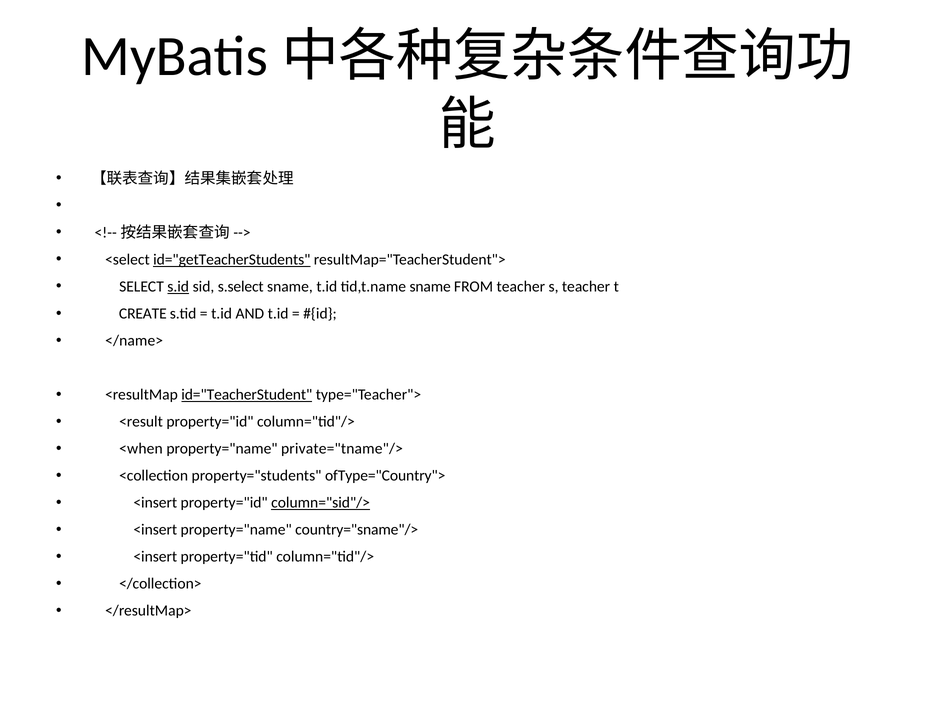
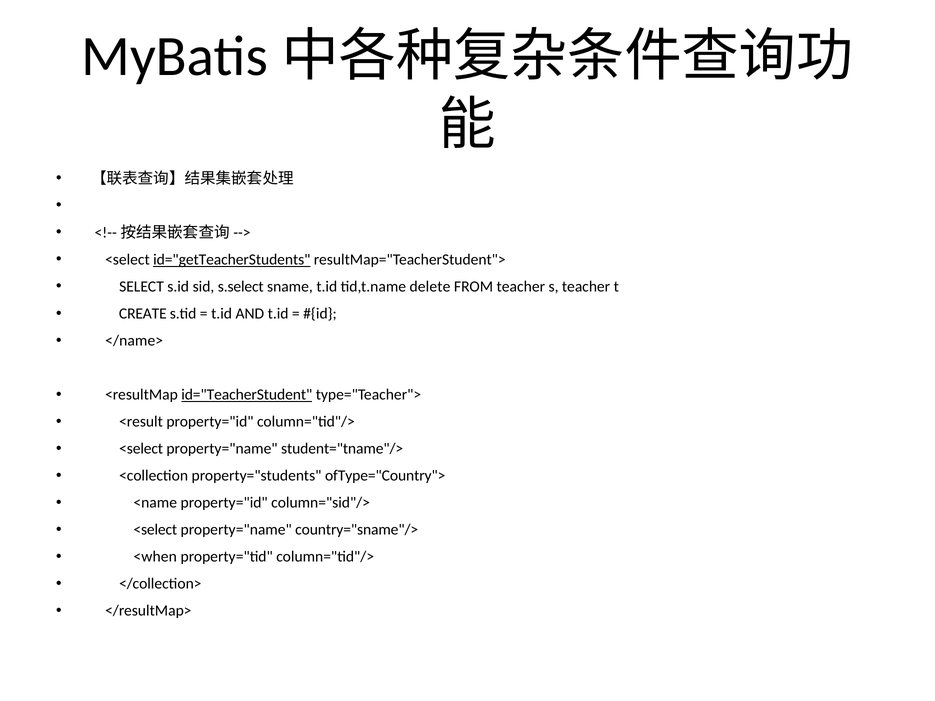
s.id underline: present -> none (178, 287)
tid,t.name sname: sname -> delete (430, 287)
<when: <when -> <select (141, 449)
private="tname"/>: private="tname"/> -> student="tname"/> (342, 449)
<insert: <insert -> <name (155, 503)
column="sid"/> underline: present -> none (321, 503)
<insert: <insert -> <select (155, 530)
<insert: <insert -> <when (155, 557)
